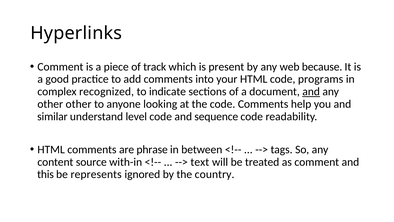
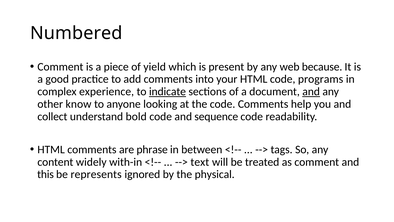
Hyperlinks: Hyperlinks -> Numbered (76, 33)
track: track -> yield (155, 67)
recognized: recognized -> experience (107, 91)
indicate underline: none -> present (167, 91)
other other: other -> know (79, 104)
similar: similar -> collect (52, 116)
level: level -> bold (136, 116)
source: source -> widely (91, 162)
country: country -> physical (215, 174)
